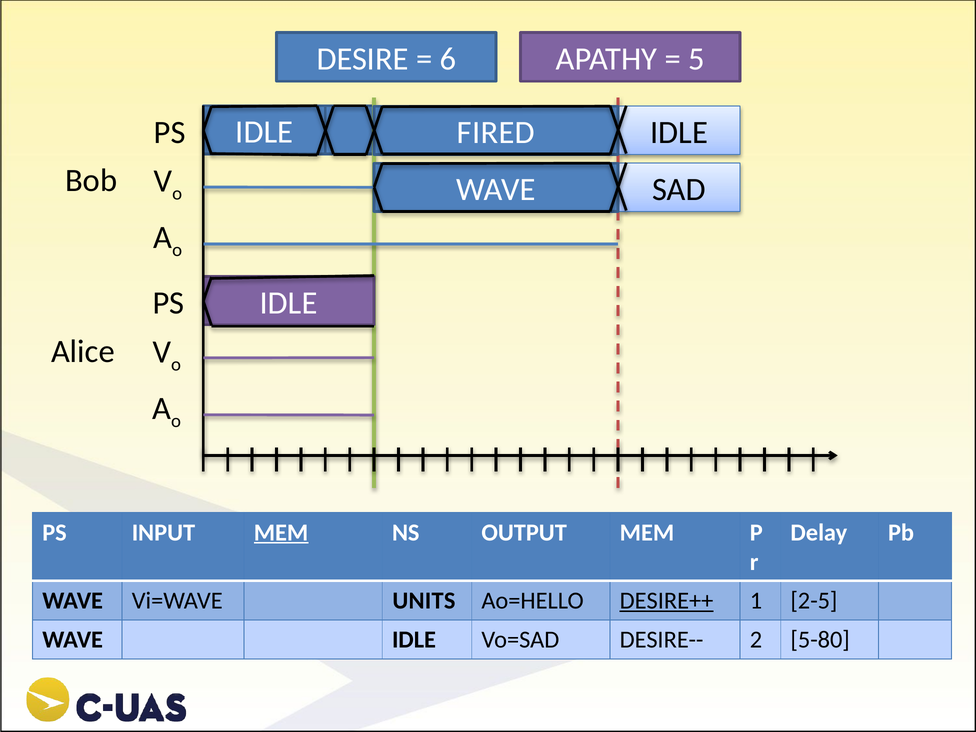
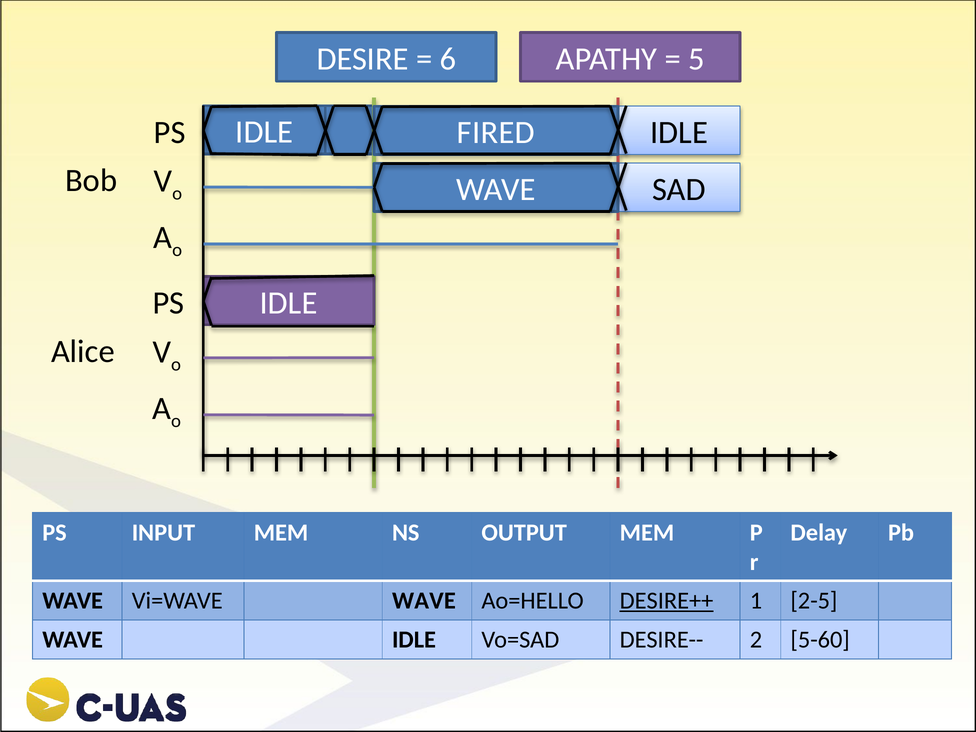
MEM underline: present -> none (281, 532)
Vi=WAVE UNITS: UNITS -> WAVE (424, 601)
5-80: 5-80 -> 5-60 (820, 640)
